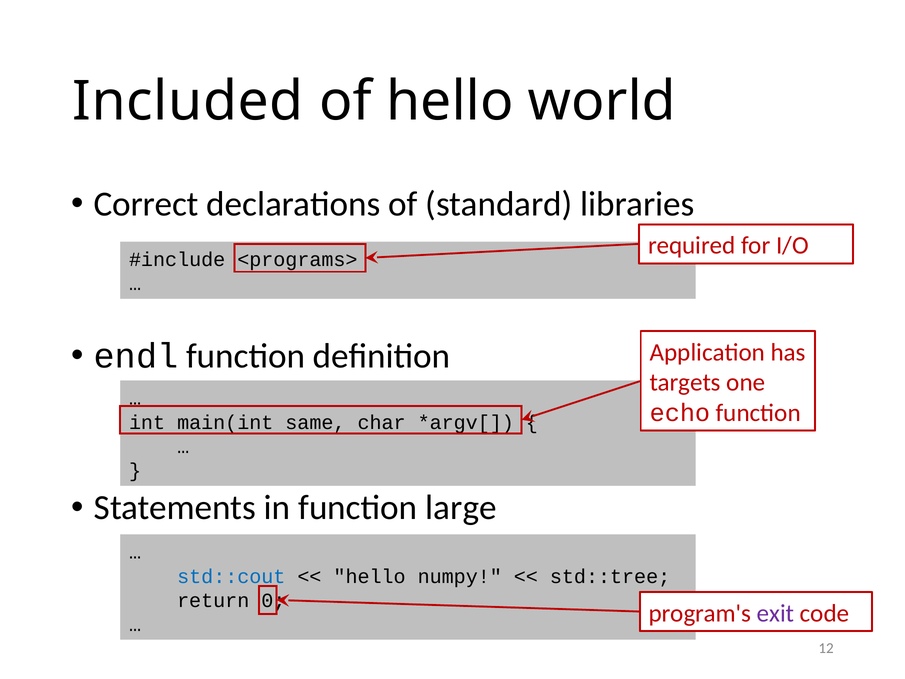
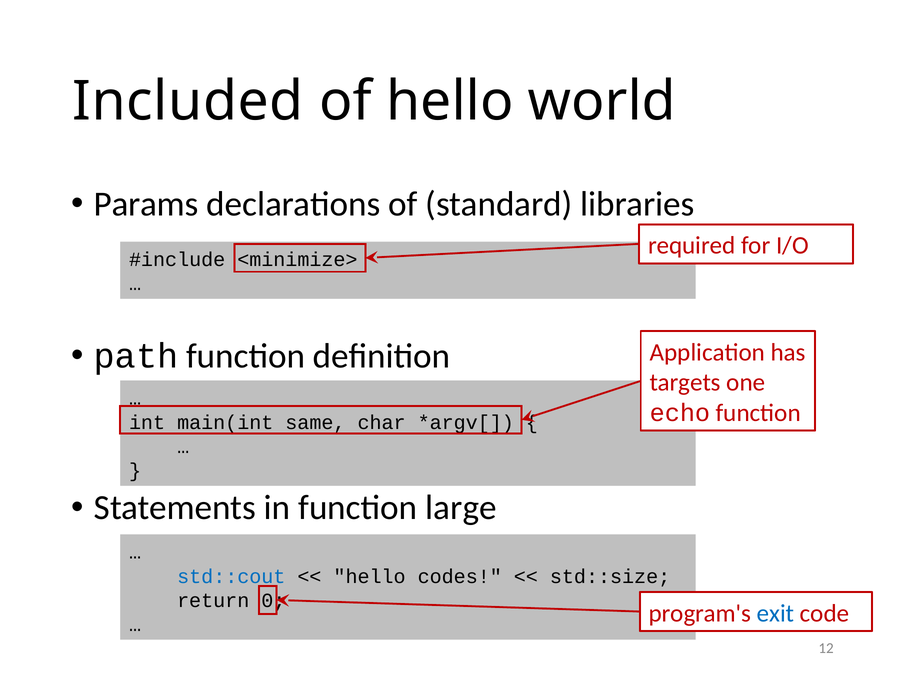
Correct: Correct -> Params (146, 204)
<programs>: <programs> -> <minimize> (297, 259)
endl: endl -> path (136, 356)
numpy: numpy -> codes (460, 576)
std::tree: std::tree -> std::size (610, 576)
exit colour: purple -> blue (776, 613)
